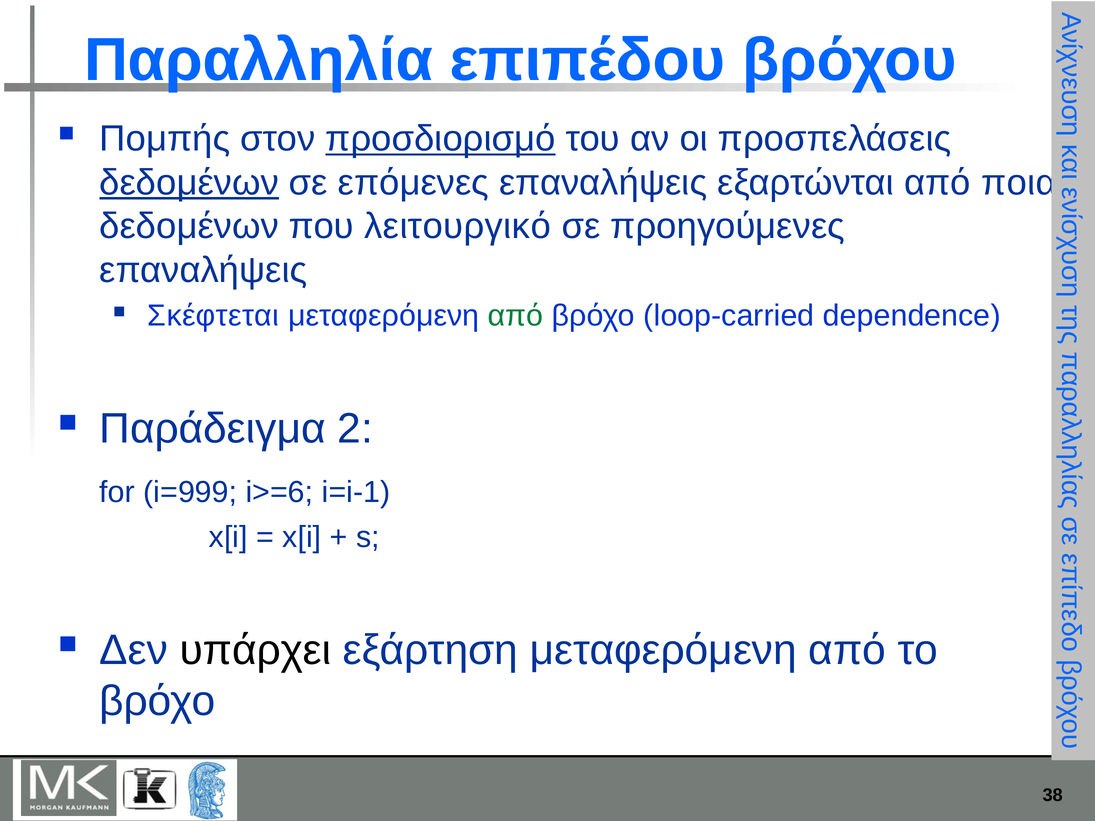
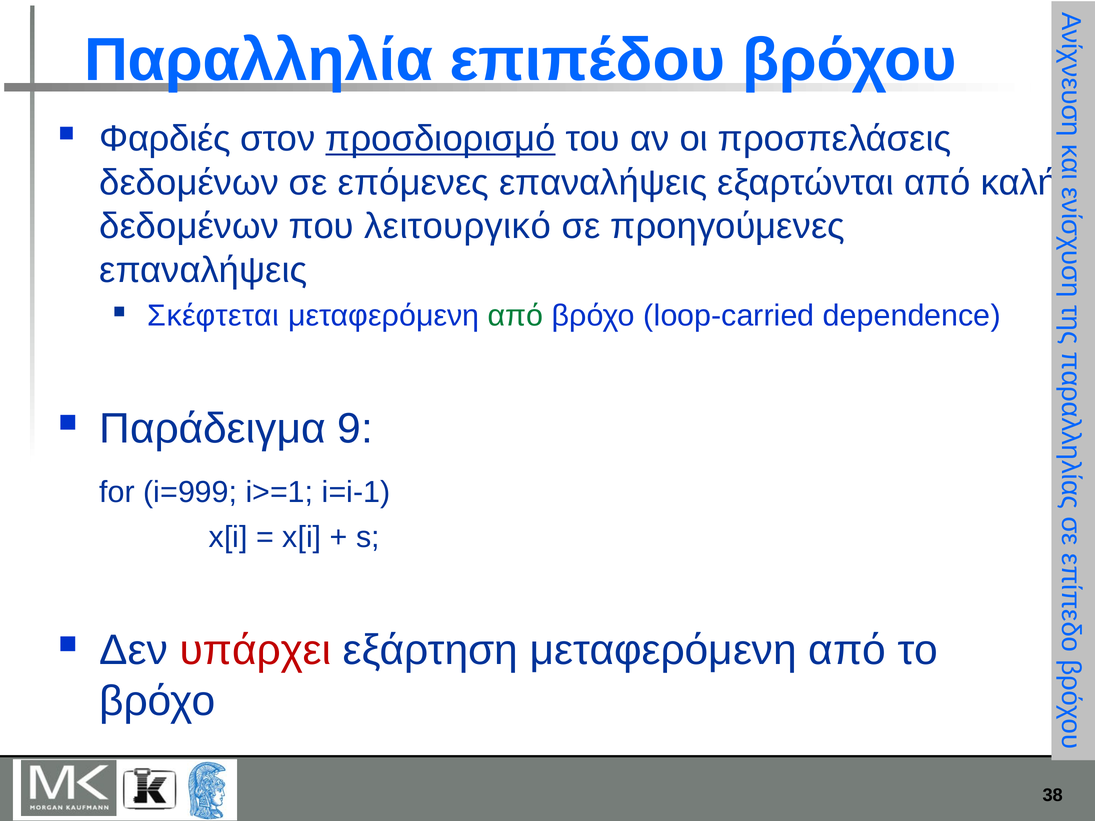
Πομπής: Πομπής -> Φαρδιές (165, 139)
δεδομένων underline: present -> none (189, 183)
ποια: ποια -> καλή (1019, 183)
2: 2 -> 9 (355, 429)
i>=6: i>=6 -> i>=1 (279, 492)
υπάρχει colour: black -> red (255, 650)
